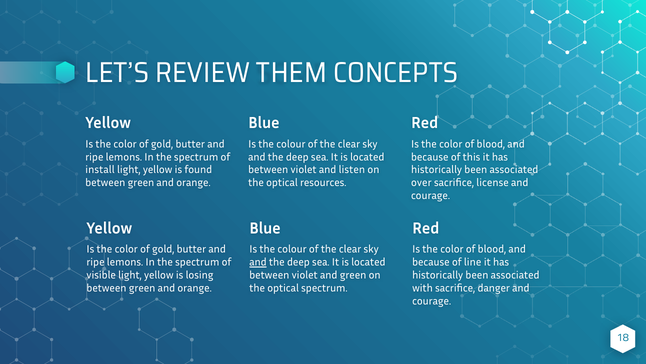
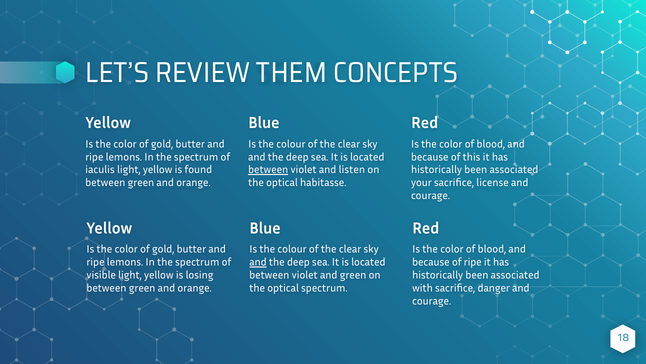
install: install -> iaculis (100, 170)
between underline: none -> present (268, 170)
resources: resources -> habitasse (323, 183)
over: over -> your (421, 183)
of line: line -> ripe (473, 262)
